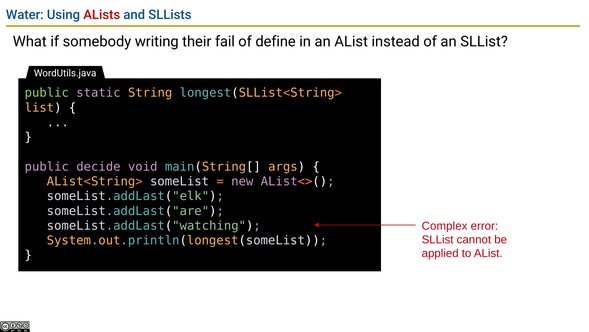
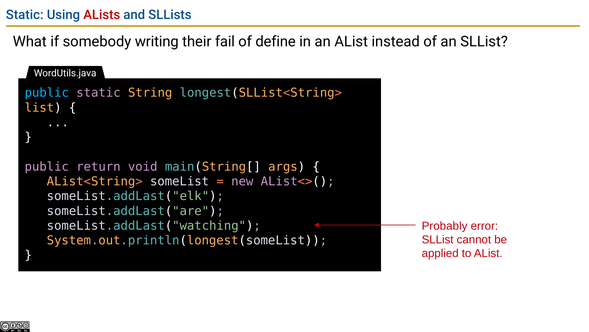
Water: Water -> Static (25, 15)
public colour: light green -> light blue (47, 93)
decide: decide -> return (98, 166)
Complex: Complex -> Probably (445, 225)
